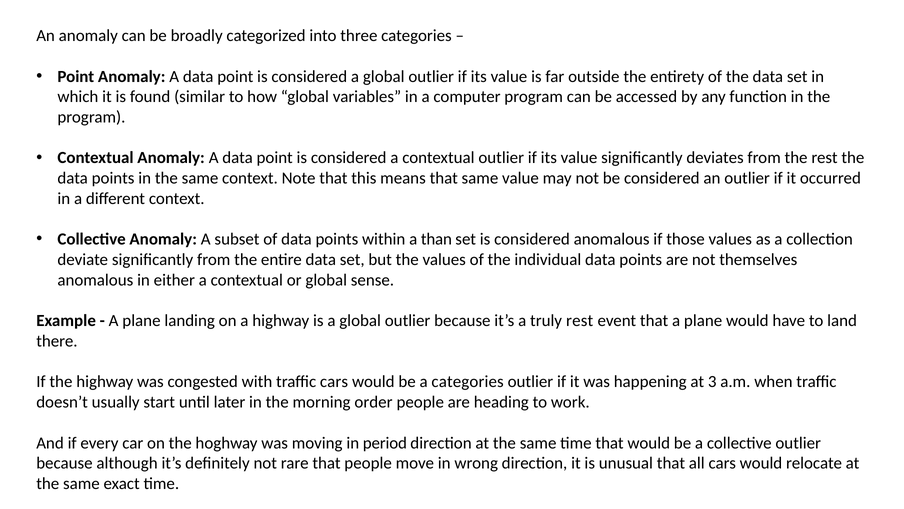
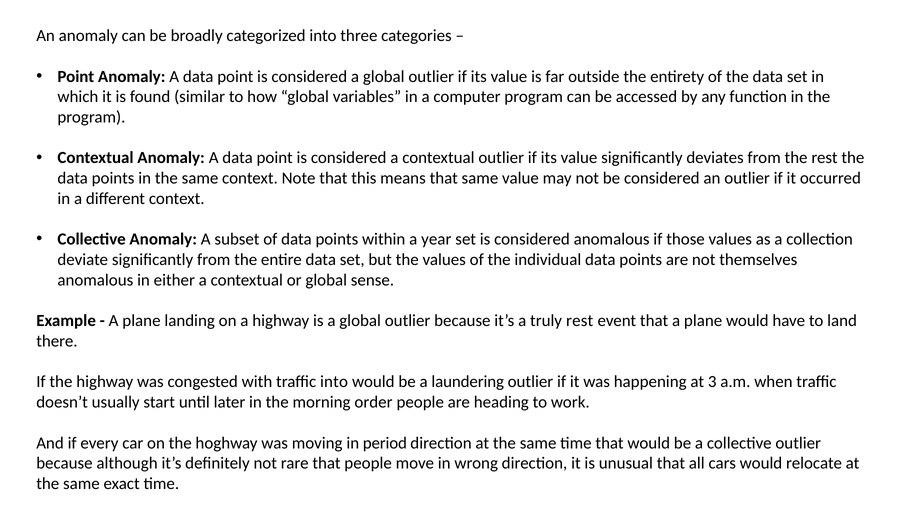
than: than -> year (436, 239)
traffic cars: cars -> into (334, 381)
a categories: categories -> laundering (468, 381)
